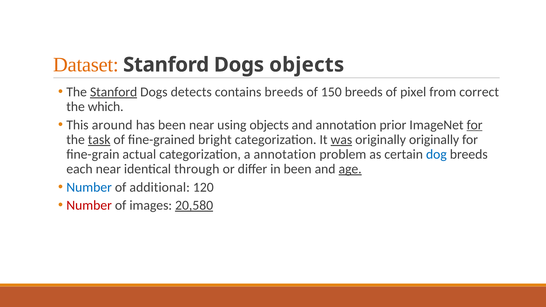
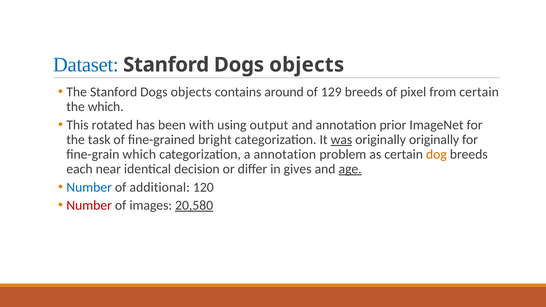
Dataset colour: orange -> blue (86, 65)
Stanford underline: present -> none (114, 92)
detects: detects -> objects (191, 92)
contains breeds: breeds -> around (284, 92)
150: 150 -> 129 (331, 92)
from correct: correct -> certain (479, 92)
around: around -> rotated (112, 125)
been near: near -> with (202, 125)
using objects: objects -> output (269, 125)
for underline: present -> none (475, 125)
task underline: present -> none (99, 140)
fine-grain actual: actual -> which (139, 154)
dog colour: blue -> orange (436, 154)
through: through -> decision (197, 169)
in been: been -> gives (298, 169)
